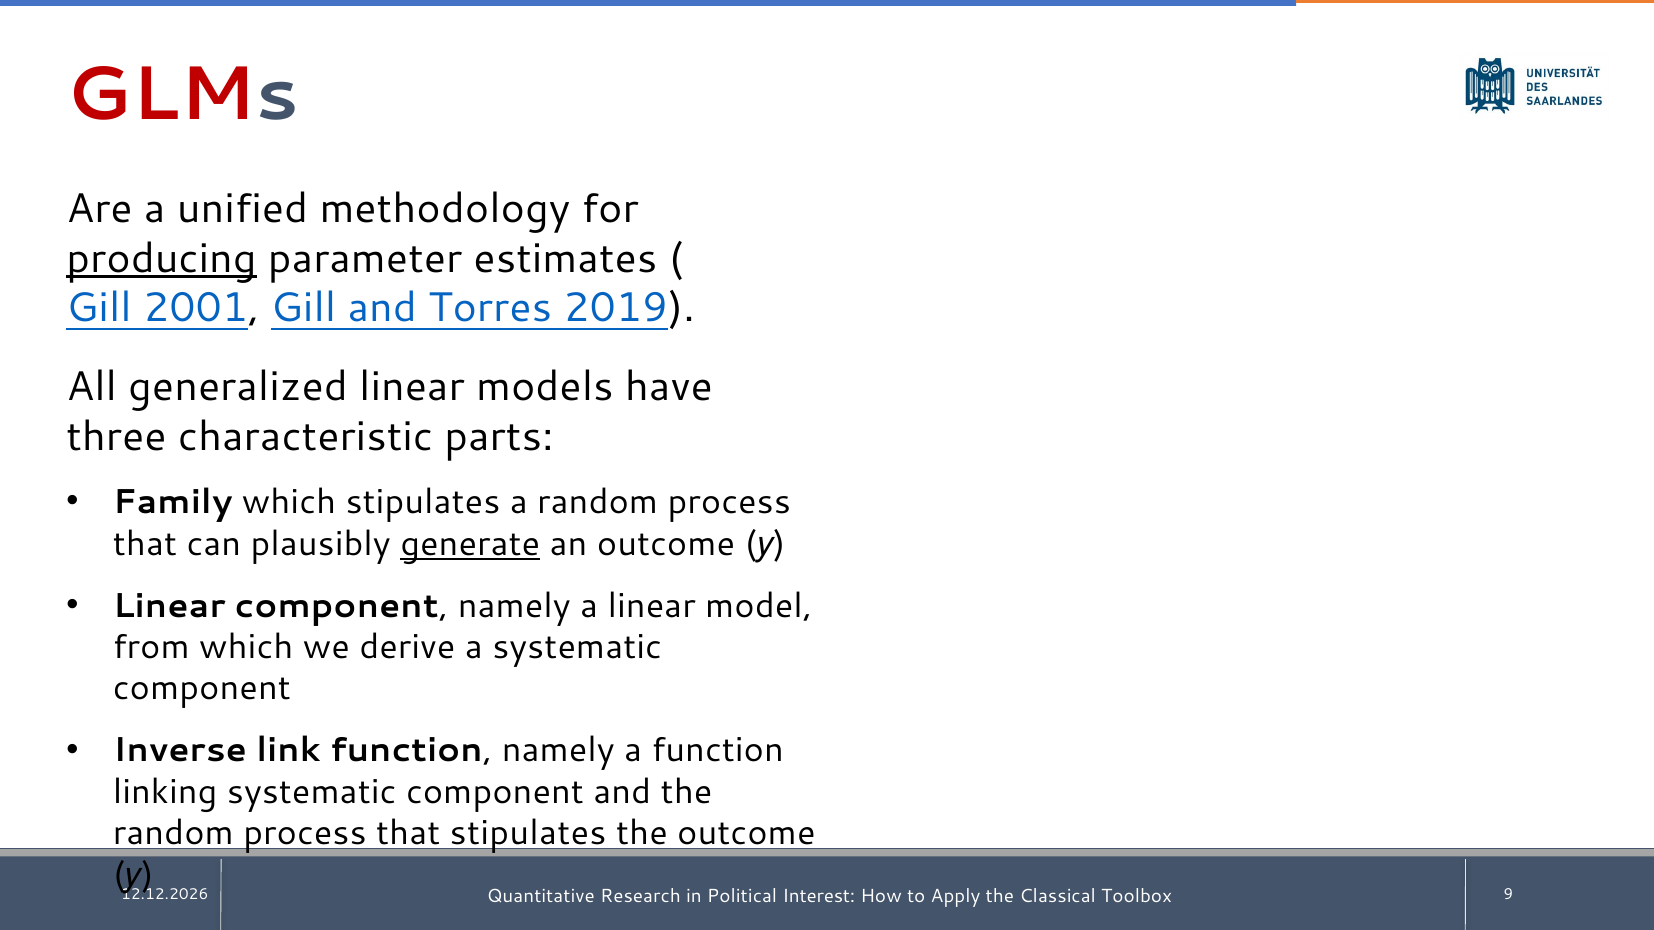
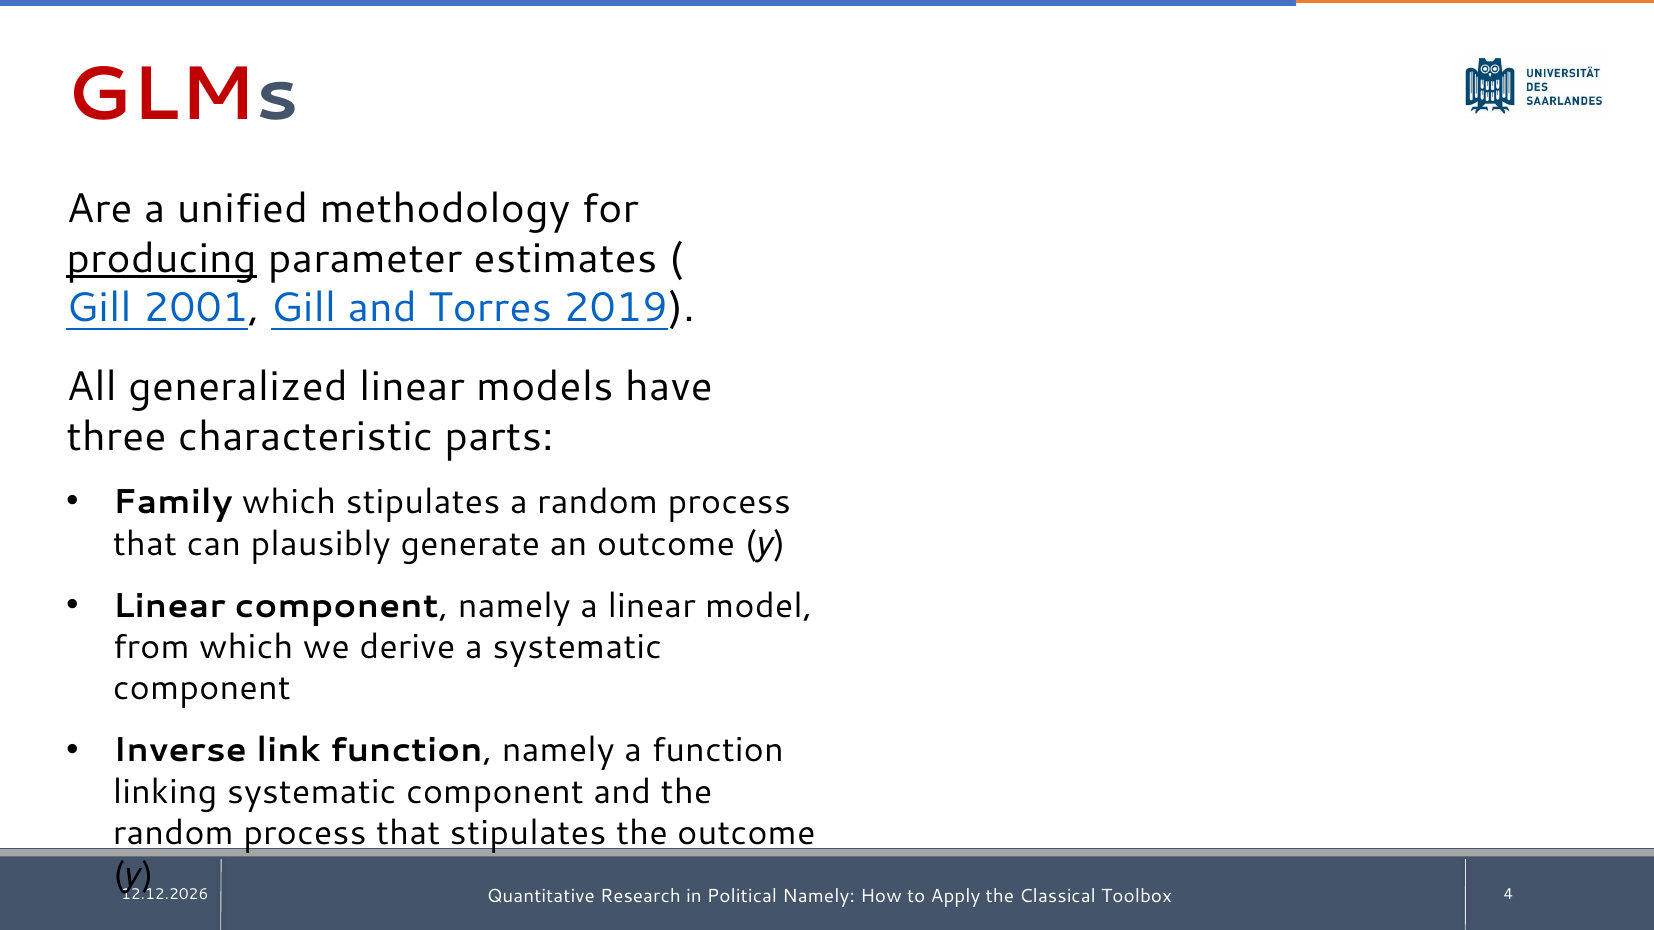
generate underline: present -> none (470, 544)
Political Interest: Interest -> Namely (819, 897)
9: 9 -> 4 (1508, 895)
